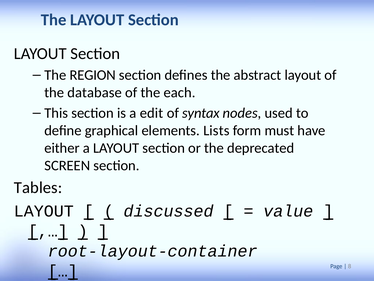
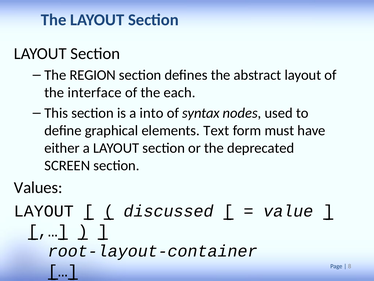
database: database -> interface (95, 92)
edit: edit -> into (152, 113)
Lists: Lists -> Text (216, 130)
Tables: Tables -> Values (38, 187)
